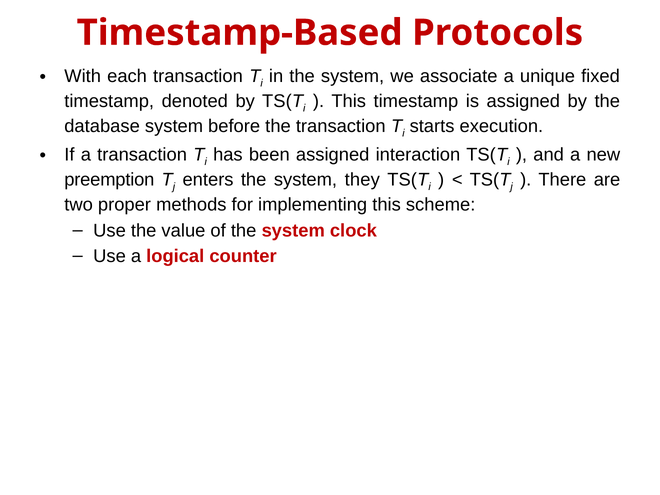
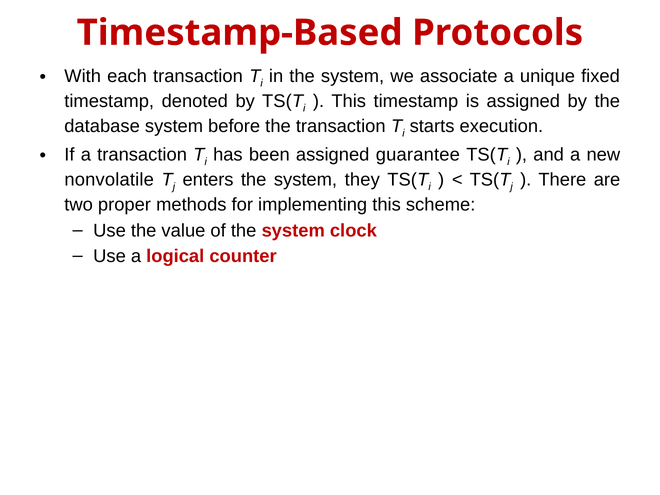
interaction: interaction -> guarantee (418, 155)
preemption: preemption -> nonvolatile (109, 180)
